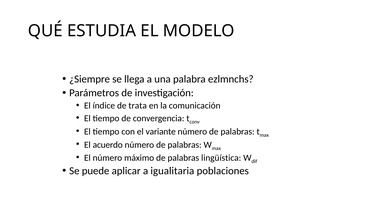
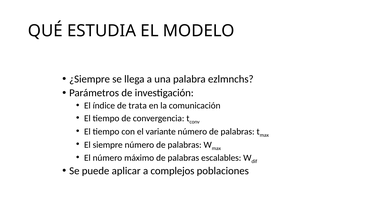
acuerdo: acuerdo -> siempre (108, 145)
lingüística: lingüística -> escalables (221, 158)
igualitaria: igualitaria -> complejos (172, 171)
